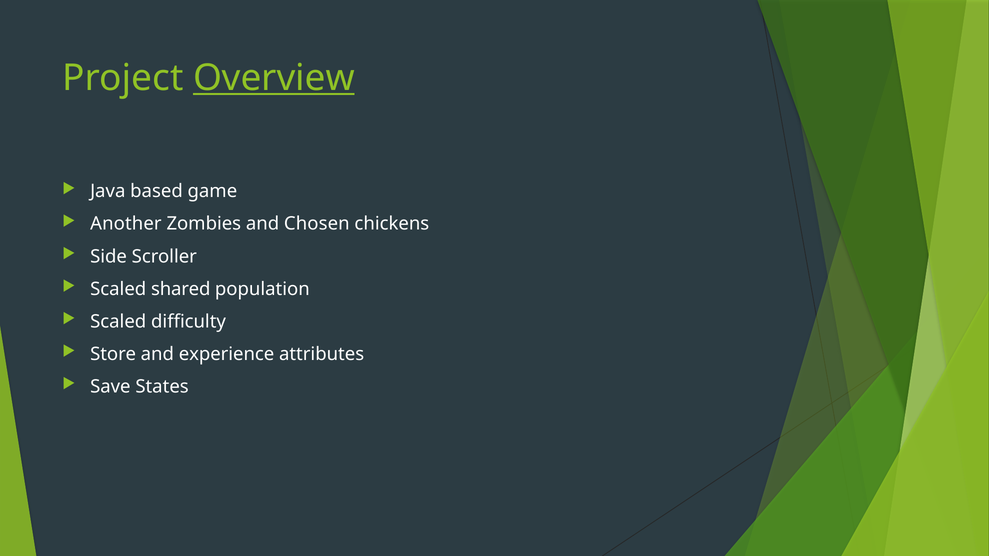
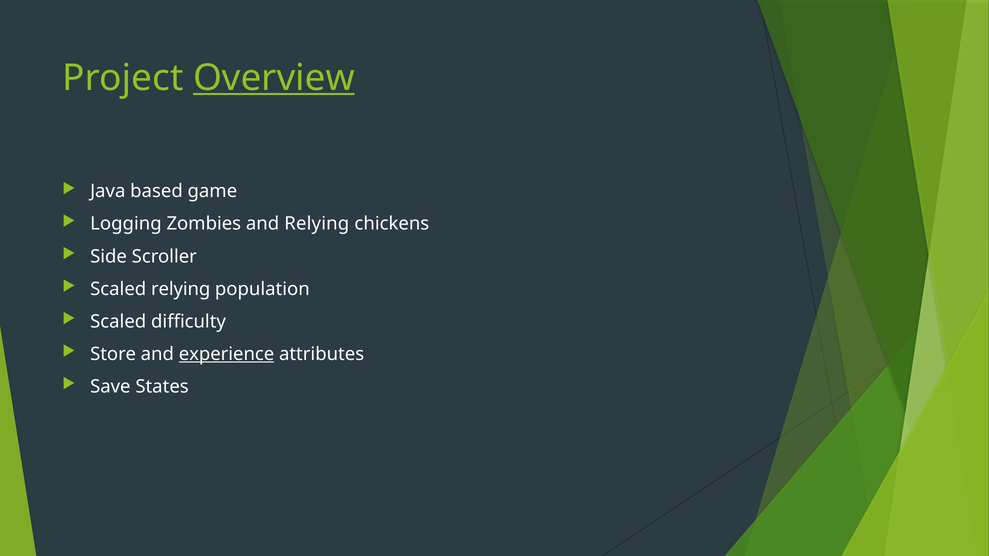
Another: Another -> Logging (126, 224)
and Chosen: Chosen -> Relying (317, 224)
Scaled shared: shared -> relying (181, 289)
experience underline: none -> present (227, 354)
